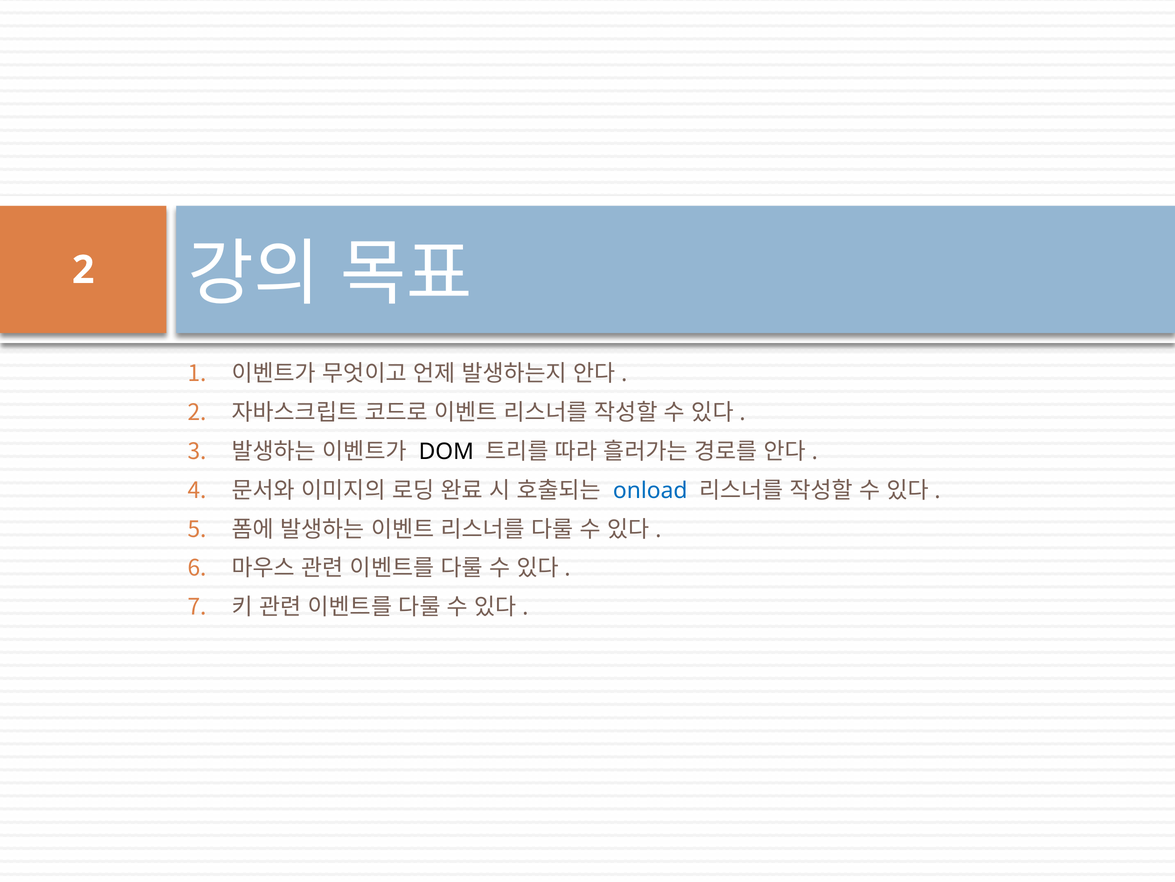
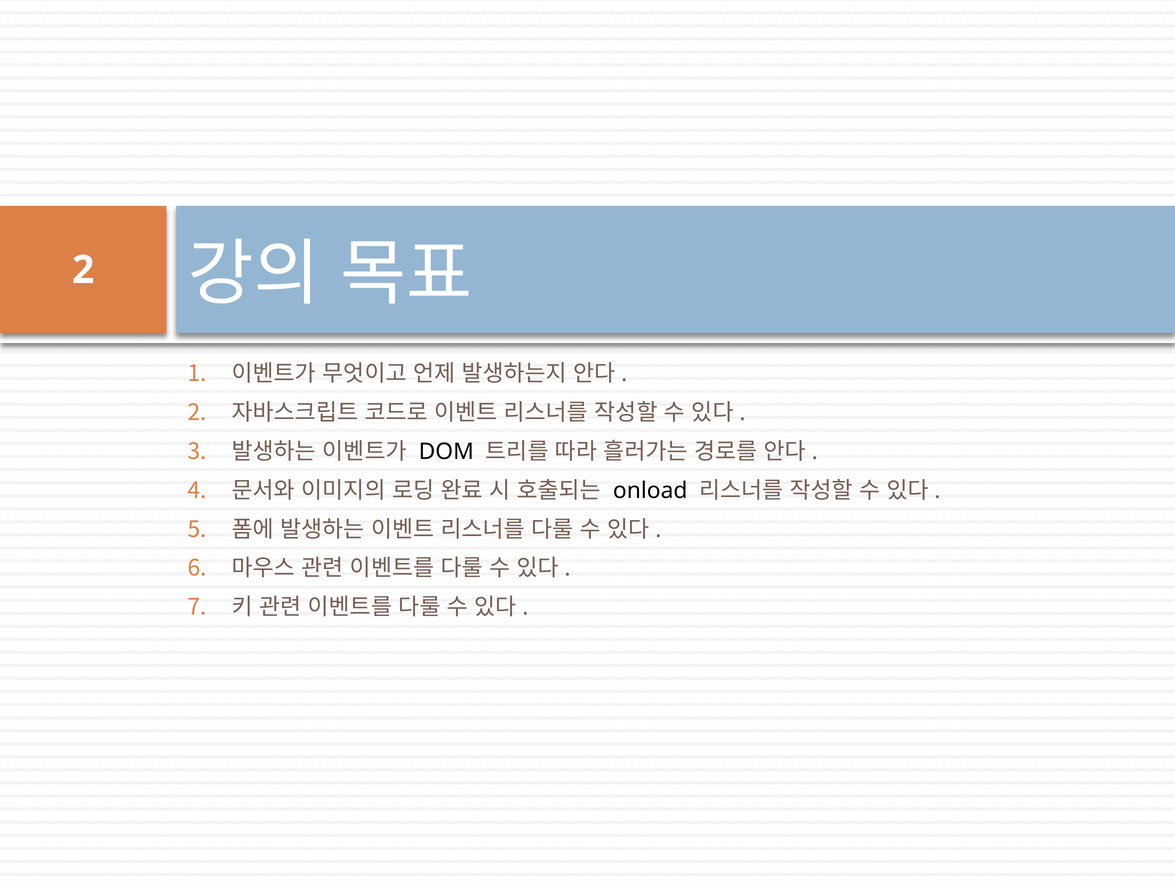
onload colour: blue -> black (650, 490)
